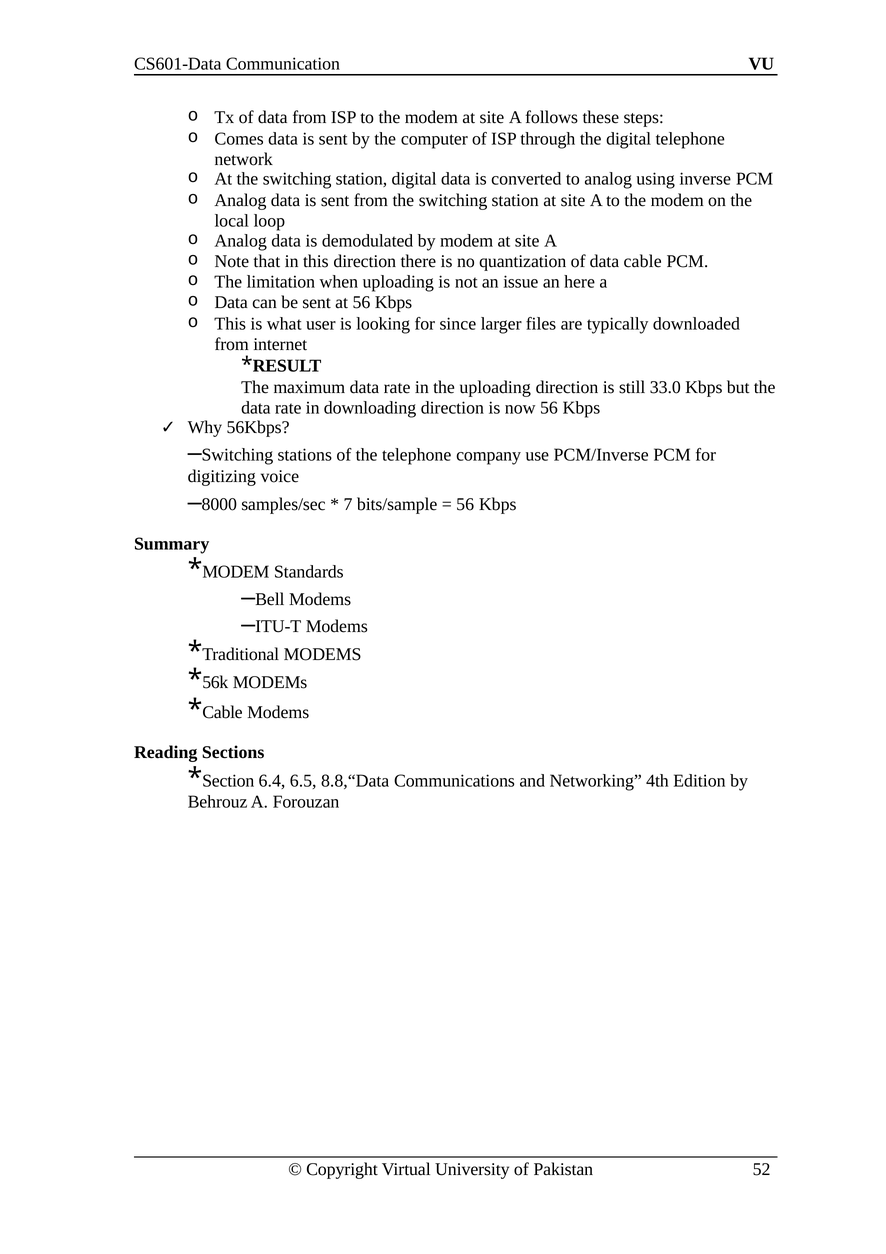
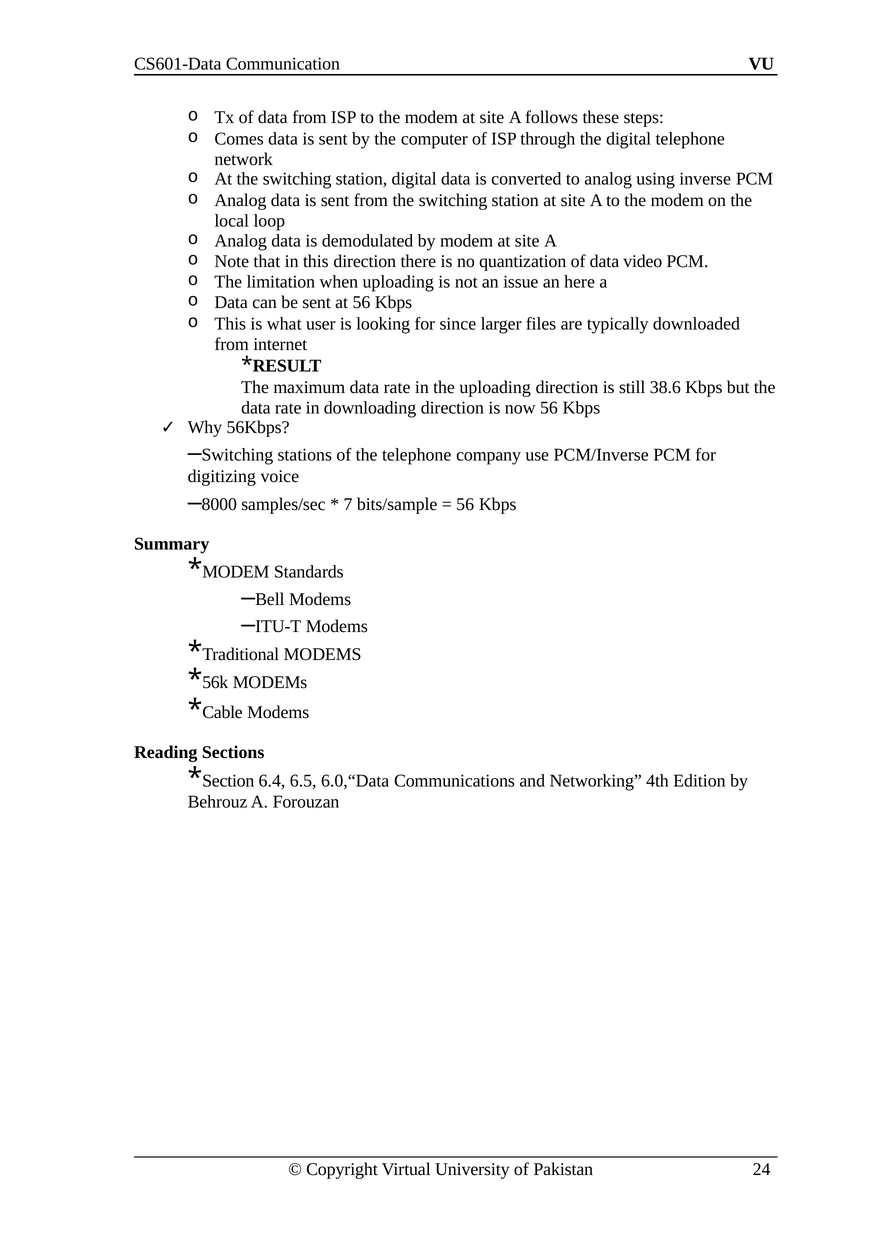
cable: cable -> video (643, 261)
33.0: 33.0 -> 38.6 (665, 387)
8.8,“Data: 8.8,“Data -> 6.0,“Data (355, 781)
52: 52 -> 24 (762, 1169)
